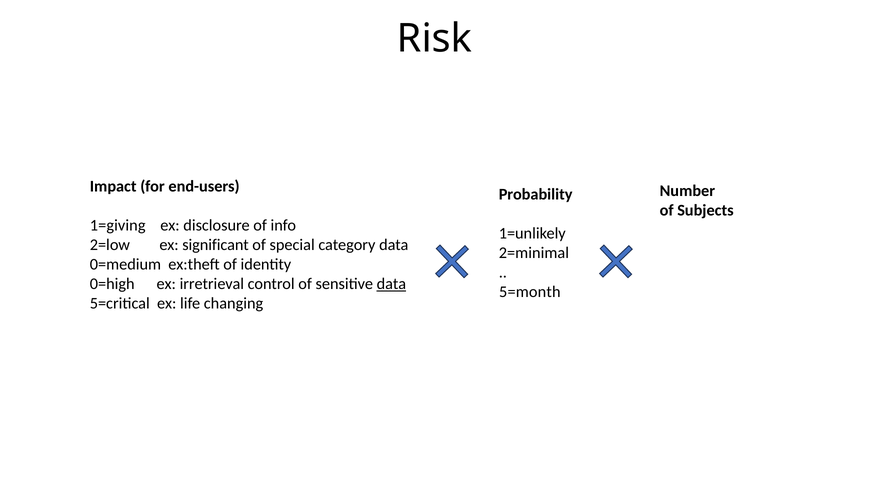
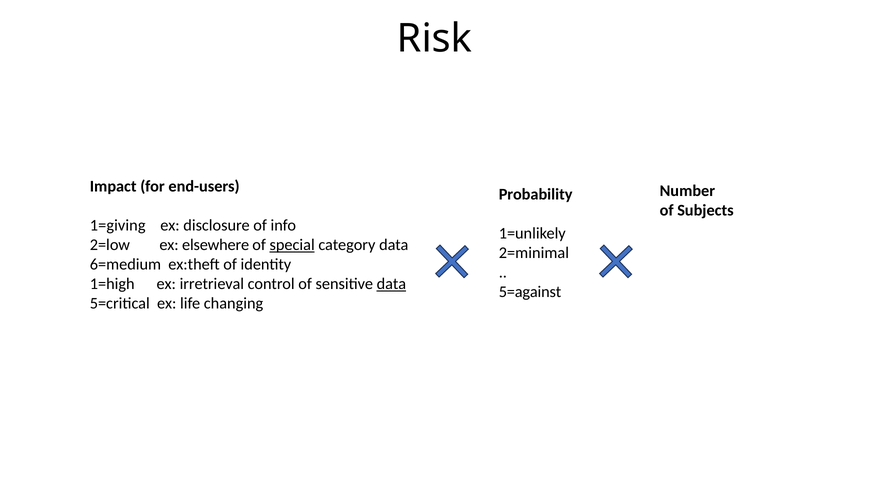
significant: significant -> elsewhere (216, 245)
special underline: none -> present (292, 245)
0=medium: 0=medium -> 6=medium (125, 264)
0=high: 0=high -> 1=high (112, 284)
5=month: 5=month -> 5=against (530, 292)
